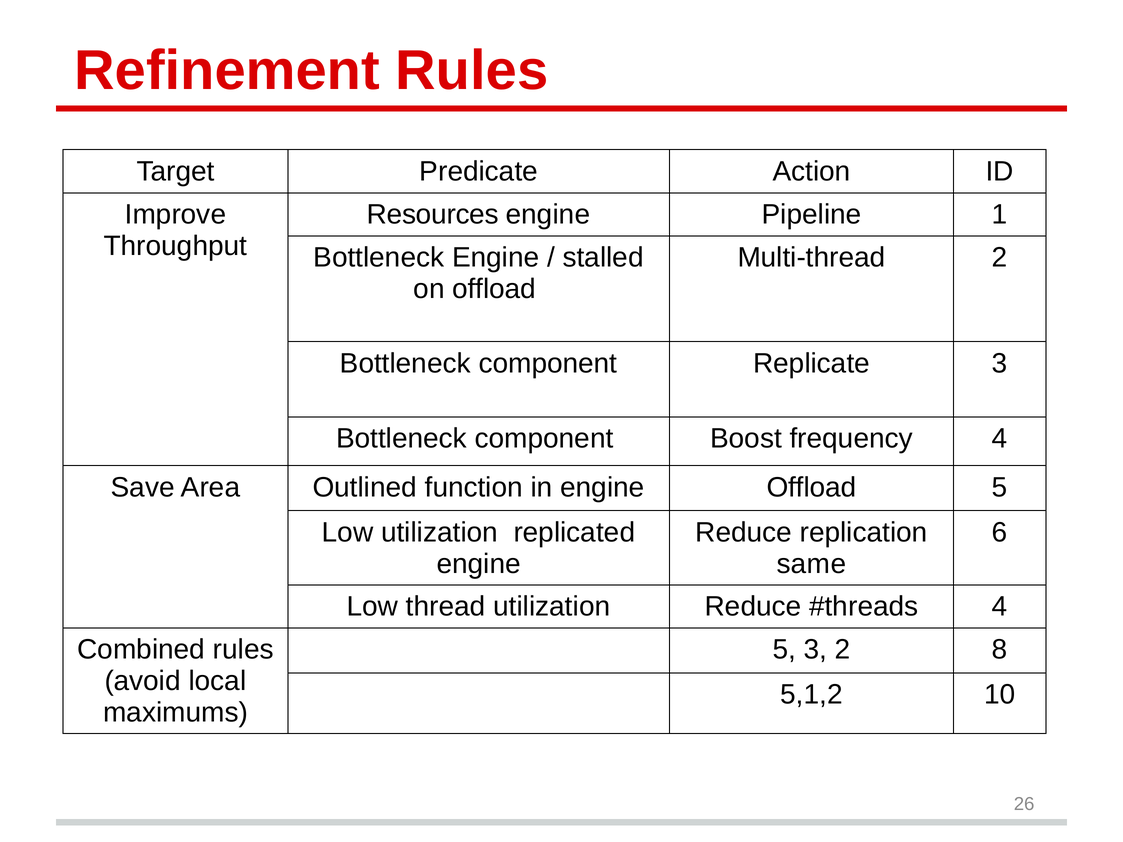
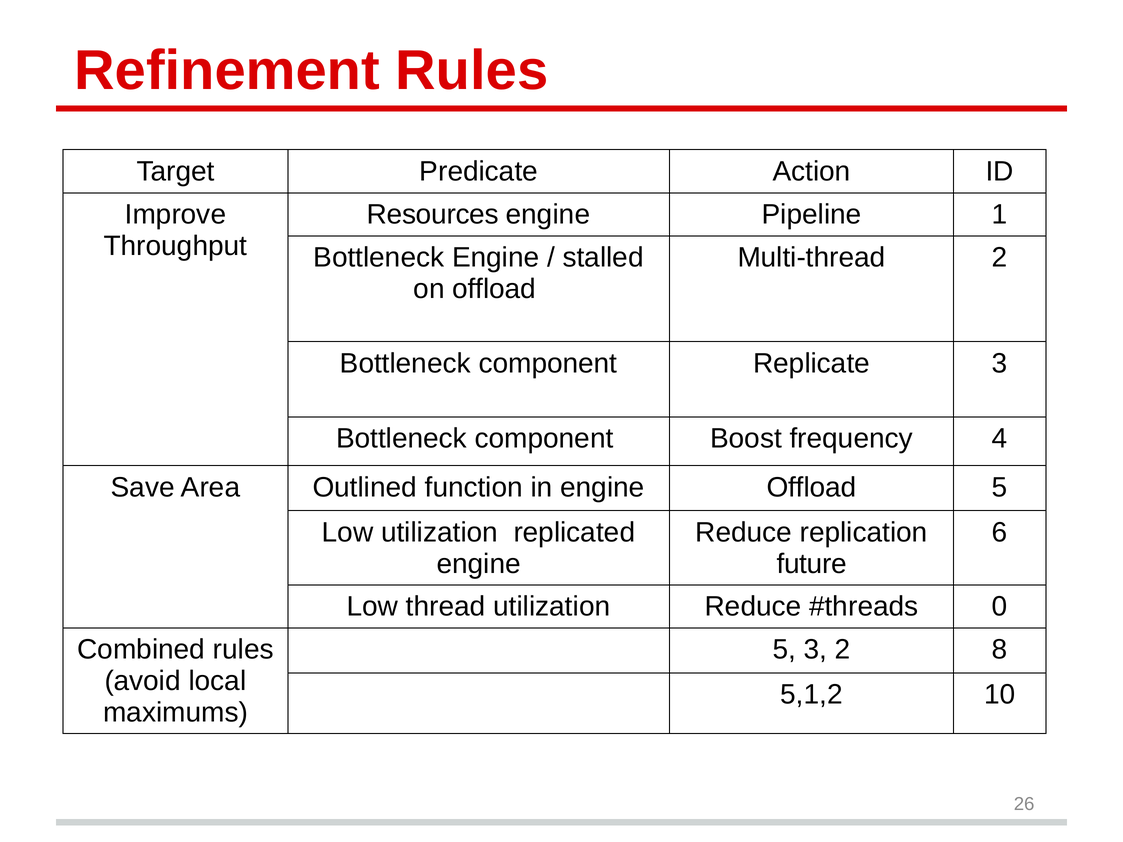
same: same -> future (812, 564)
4: 4 -> 0 (1000, 607)
